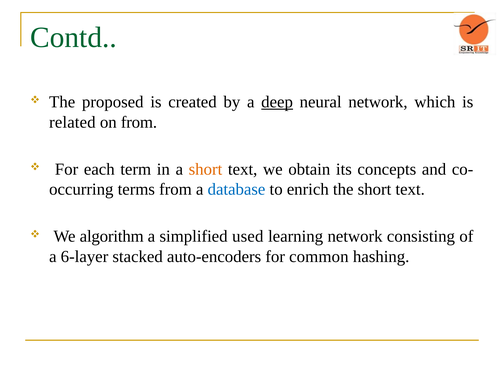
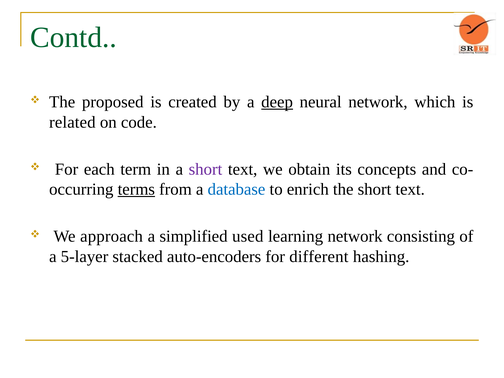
on from: from -> code (139, 122)
short colour: orange -> purple (205, 169)
terms underline: none -> present (136, 189)
algorithm: algorithm -> approach (112, 236)
6-layer: 6-layer -> 5-layer (85, 257)
common: common -> different (319, 257)
